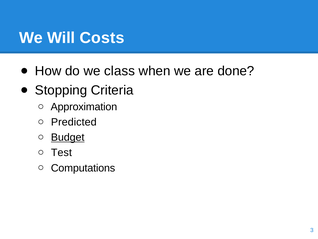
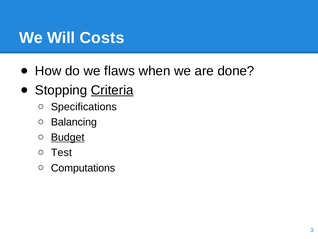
class: class -> flaws (120, 71)
Criteria underline: none -> present (112, 90)
Approximation: Approximation -> Specifications (84, 107)
Predicted: Predicted -> Balancing (74, 122)
